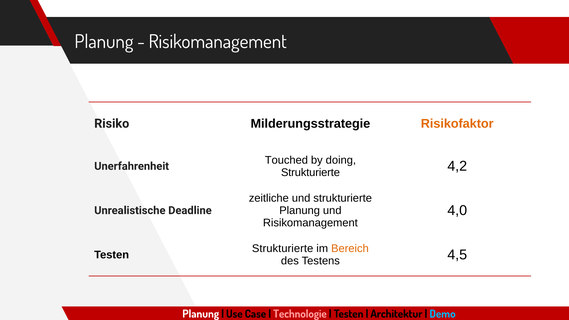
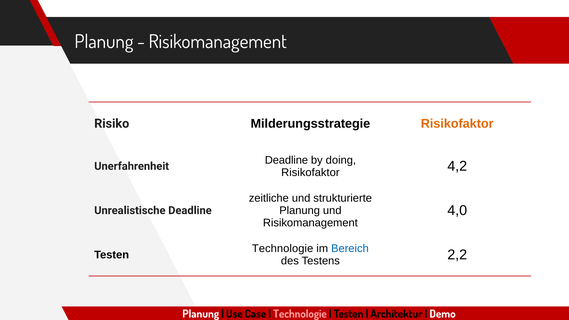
Touched: Touched -> Deadline (286, 160)
Strukturierte: Strukturierte -> Risikofaktor (310, 172)
Strukturierte: Strukturierte -> Technologie (283, 249)
Bereich colour: orange -> blue (350, 249)
4,5: 4,5 -> 2,2 (457, 255)
Demo colour: light blue -> white (443, 314)
